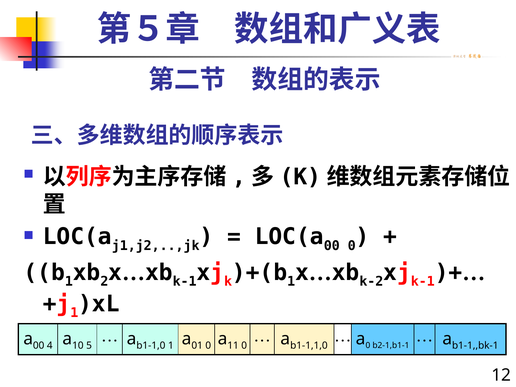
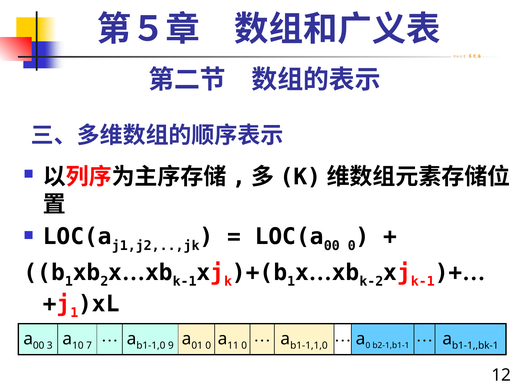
1: 1 -> 9 (171, 346)
4: 4 -> 3 (50, 346)
5: 5 -> 7 (89, 346)
